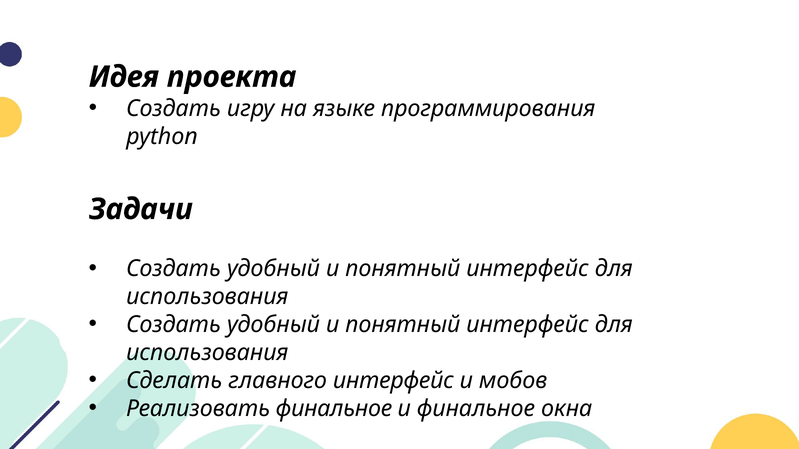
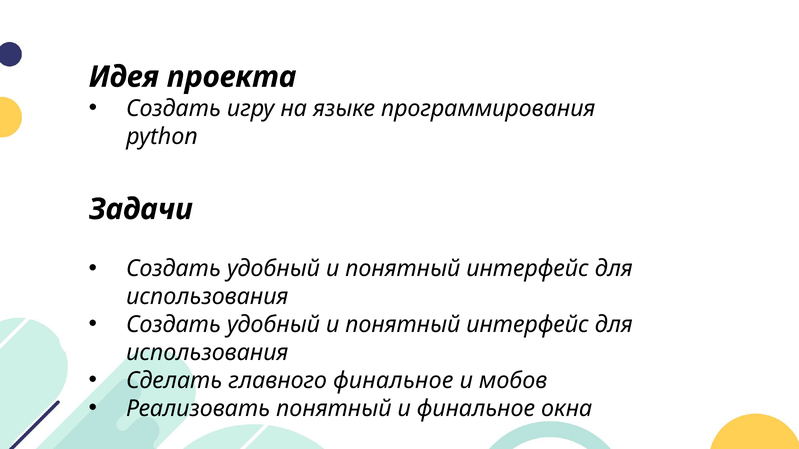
главного интерфейс: интерфейс -> финальное (393, 381)
Реализовать финальное: финальное -> понятный (334, 409)
